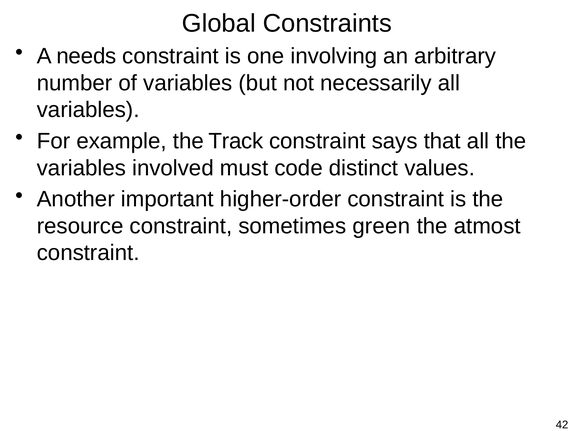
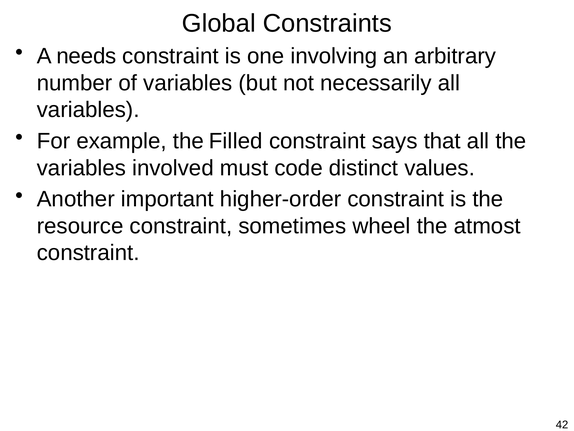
Track: Track -> Filled (236, 141)
green: green -> wheel (381, 226)
